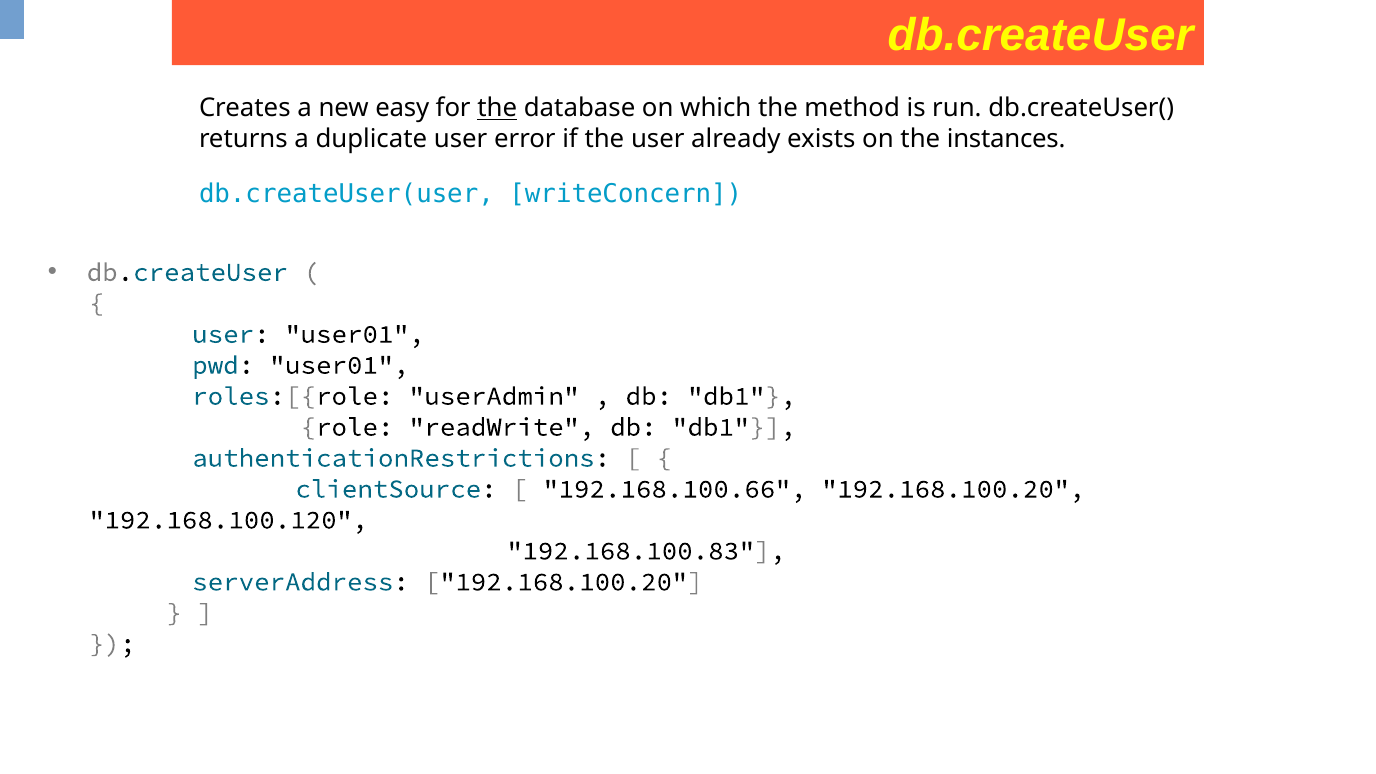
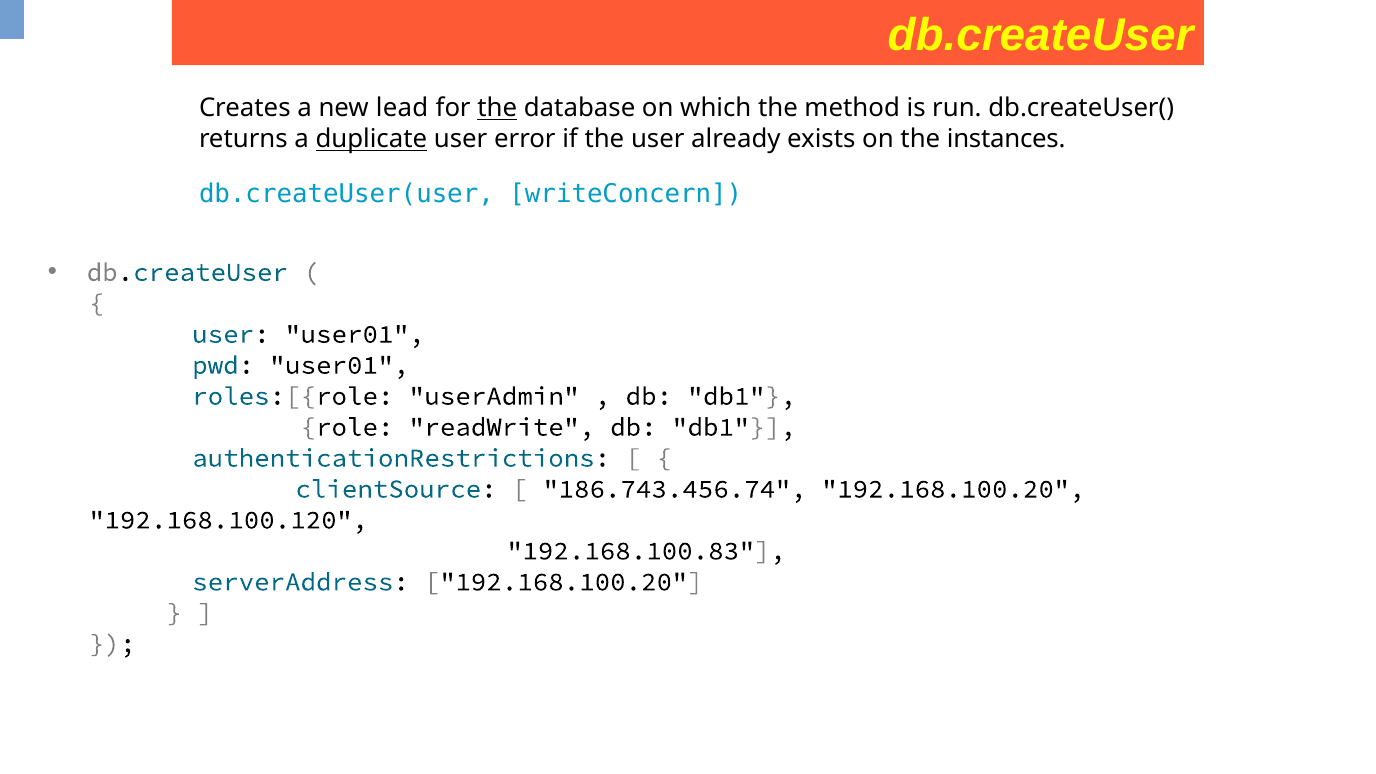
easy: easy -> lead (402, 108)
duplicate underline: none -> present (371, 139)
192.168.100.66: 192.168.100.66 -> 186.743.456.74 (675, 489)
